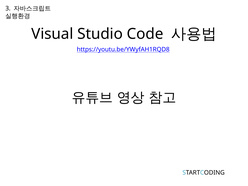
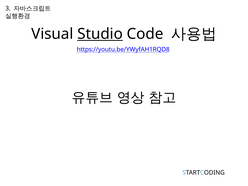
Studio underline: none -> present (100, 34)
